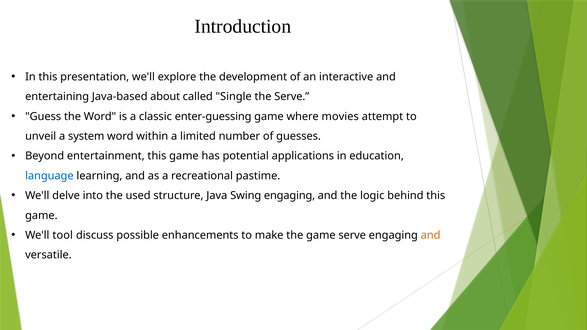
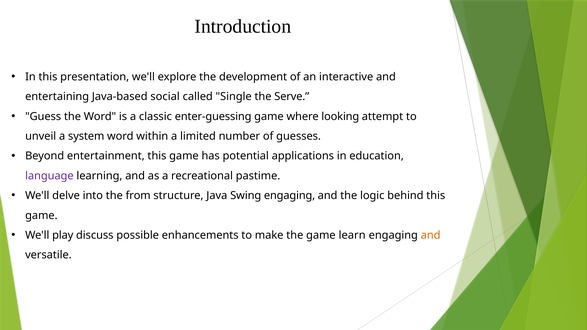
about: about -> social (165, 97)
movies: movies -> looking (340, 116)
language colour: blue -> purple (49, 176)
used: used -> from (138, 196)
tool: tool -> play (63, 235)
game serve: serve -> learn (352, 235)
